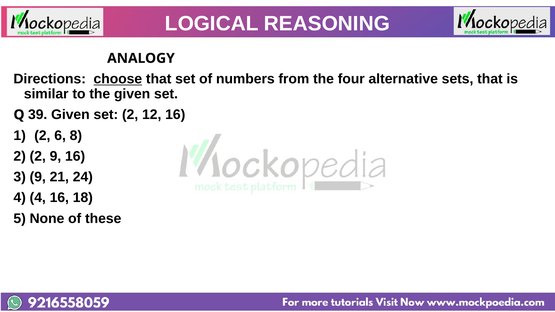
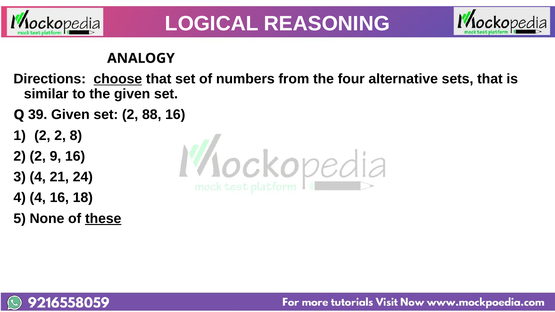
12: 12 -> 88 (152, 115)
6: 6 -> 2 (60, 136)
3 9: 9 -> 4 (38, 177)
these underline: none -> present (103, 219)
